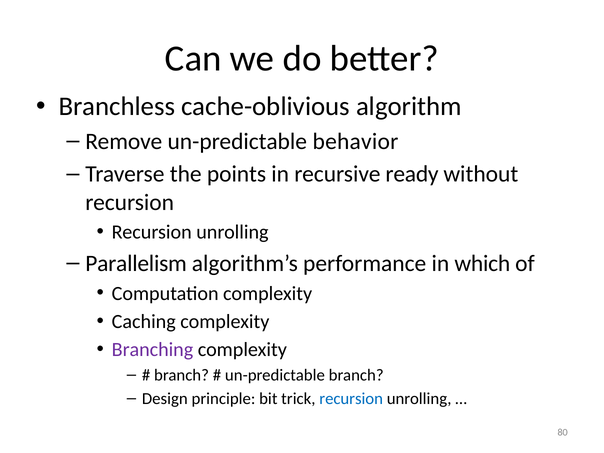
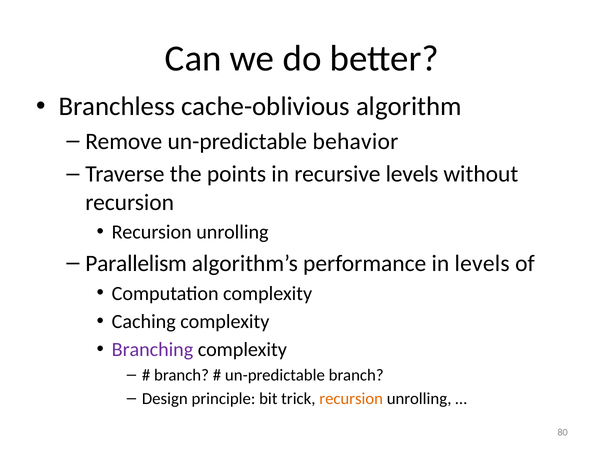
recursive ready: ready -> levels (412, 174)
in which: which -> levels (482, 263)
recursion colour: blue -> orange (351, 399)
